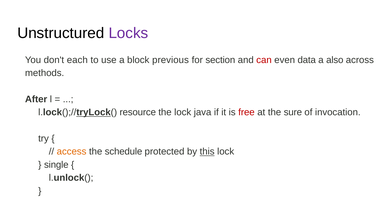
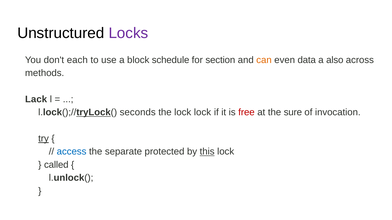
previous: previous -> schedule (171, 60)
can colour: red -> orange (264, 60)
After: After -> Lack (36, 99)
resource: resource -> seconds (138, 113)
lock java: java -> lock (203, 113)
try underline: none -> present (44, 139)
access colour: orange -> blue (72, 152)
schedule: schedule -> separate (123, 152)
single: single -> called (56, 165)
